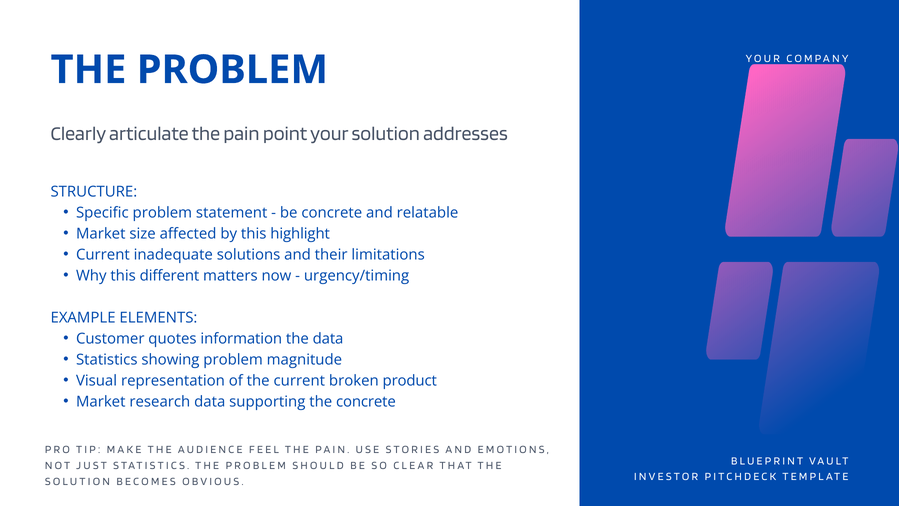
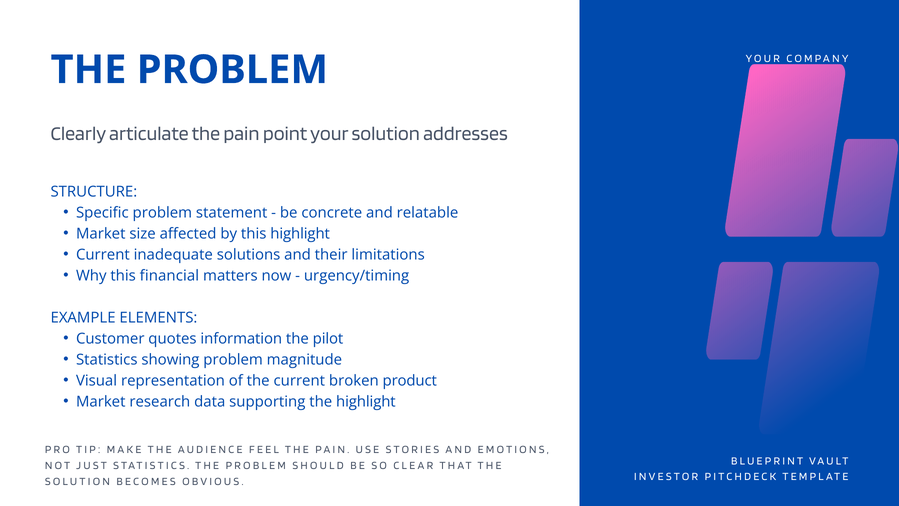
different: different -> financial (169, 276)
the data: data -> pilot (328, 338)
the concrete: concrete -> highlight (366, 401)
